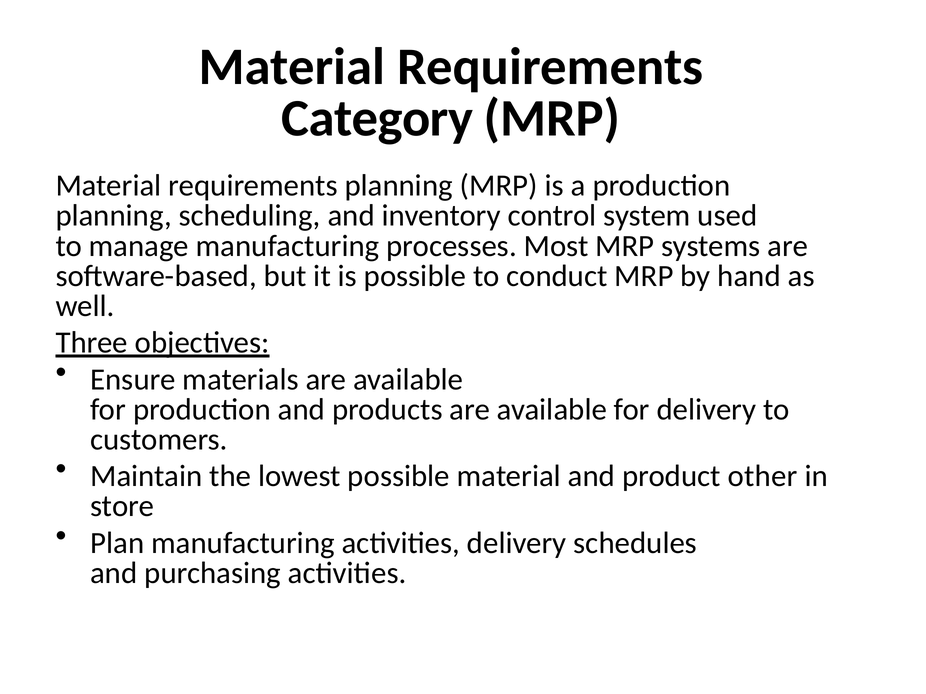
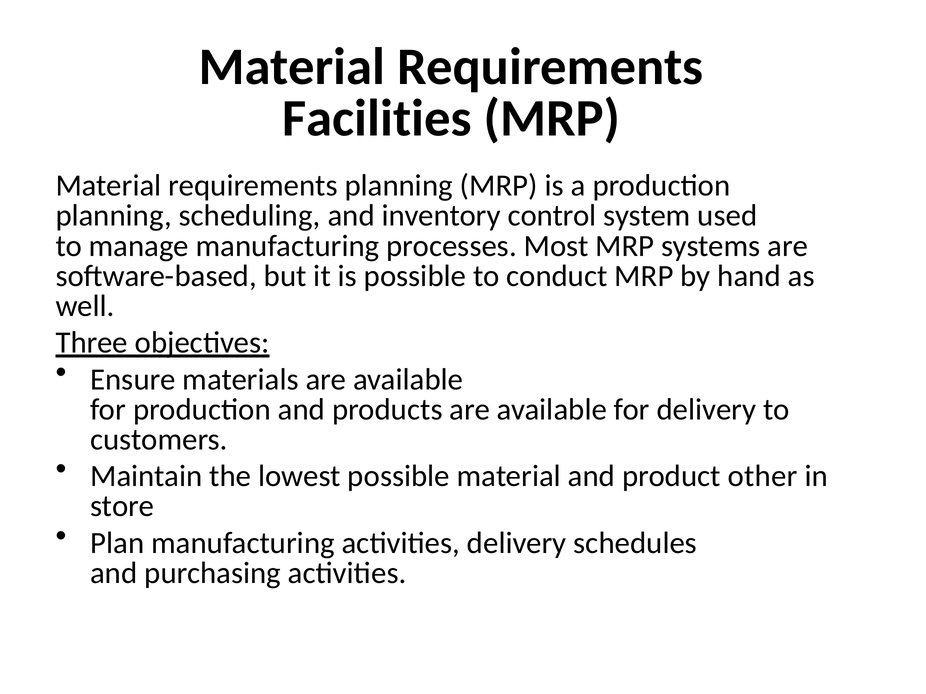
Category: Category -> Facilities (377, 119)
